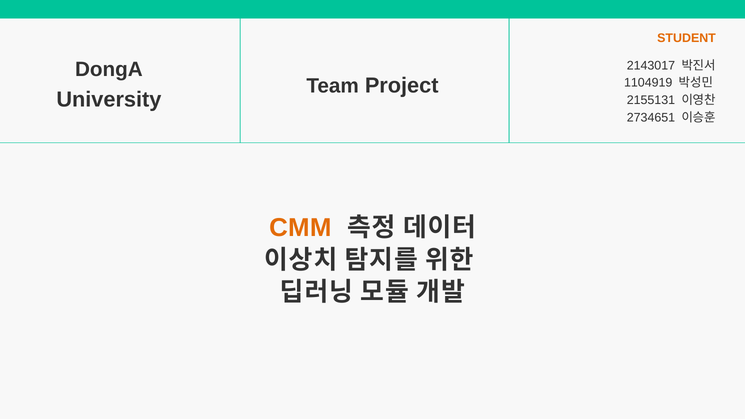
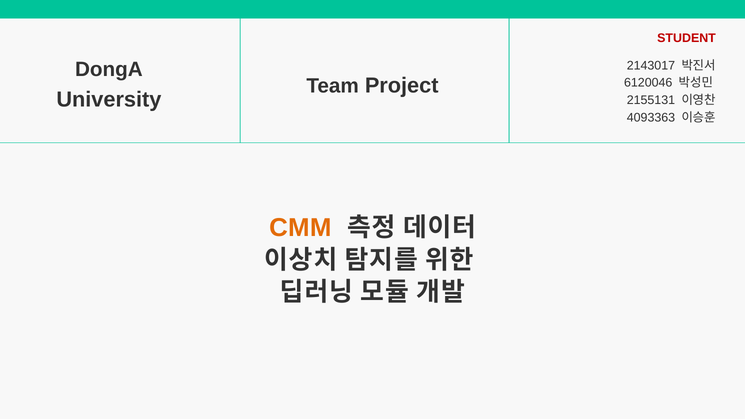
STUDENT colour: orange -> red (687, 38)
1104919: 1104919 -> 6120046 (648, 83)
2734651: 2734651 -> 4093363 (651, 118)
